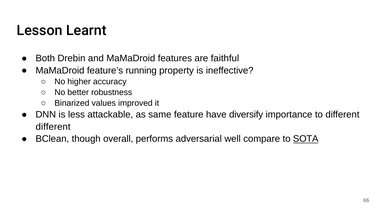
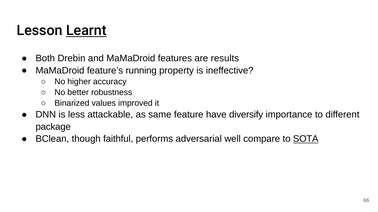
Learnt underline: none -> present (86, 31)
faithful: faithful -> results (225, 58)
different: different -> package (53, 127)
overall: overall -> faithful (118, 139)
